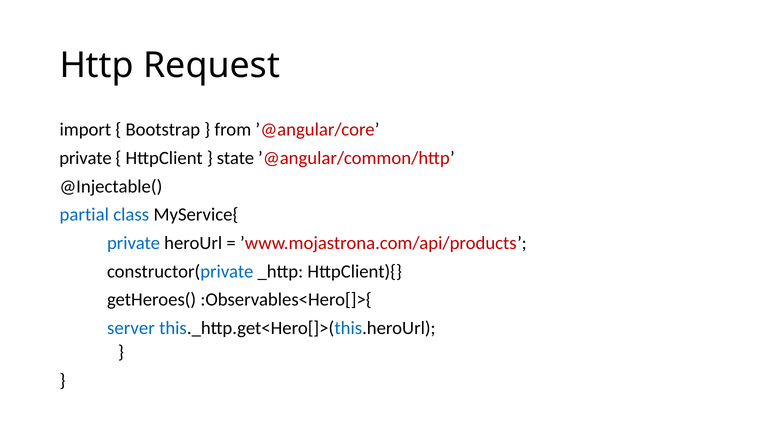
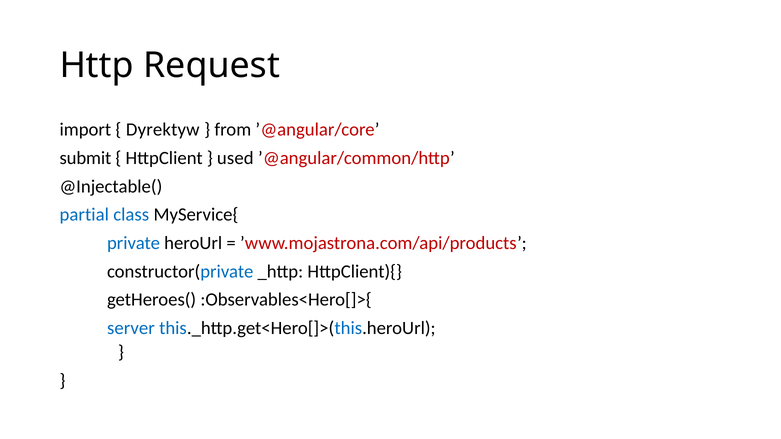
Bootstrap: Bootstrap -> Dyrektyw (163, 130)
private: private -> submit (85, 158)
state: state -> used (235, 158)
